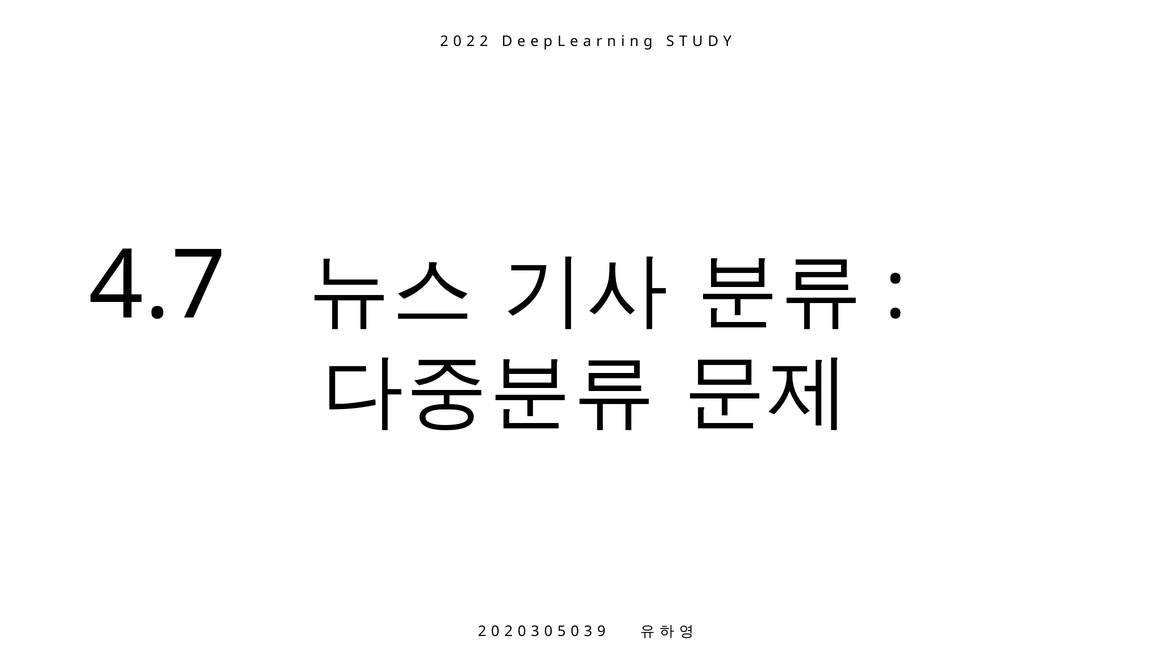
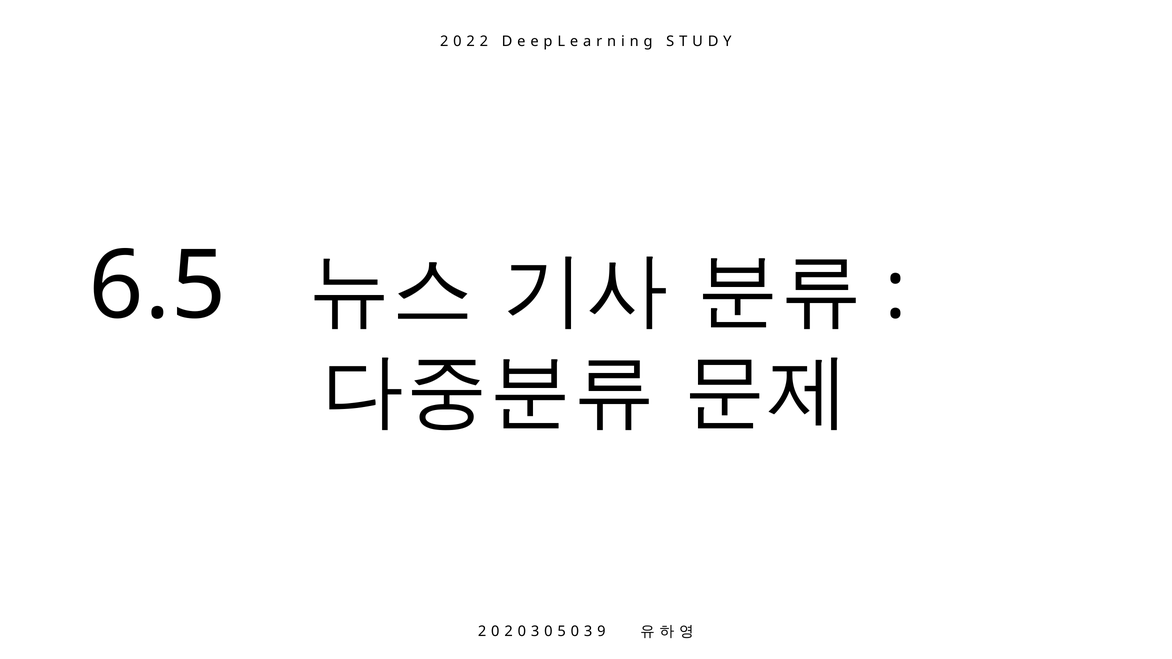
4.7: 4.7 -> 6.5 (157, 286)
